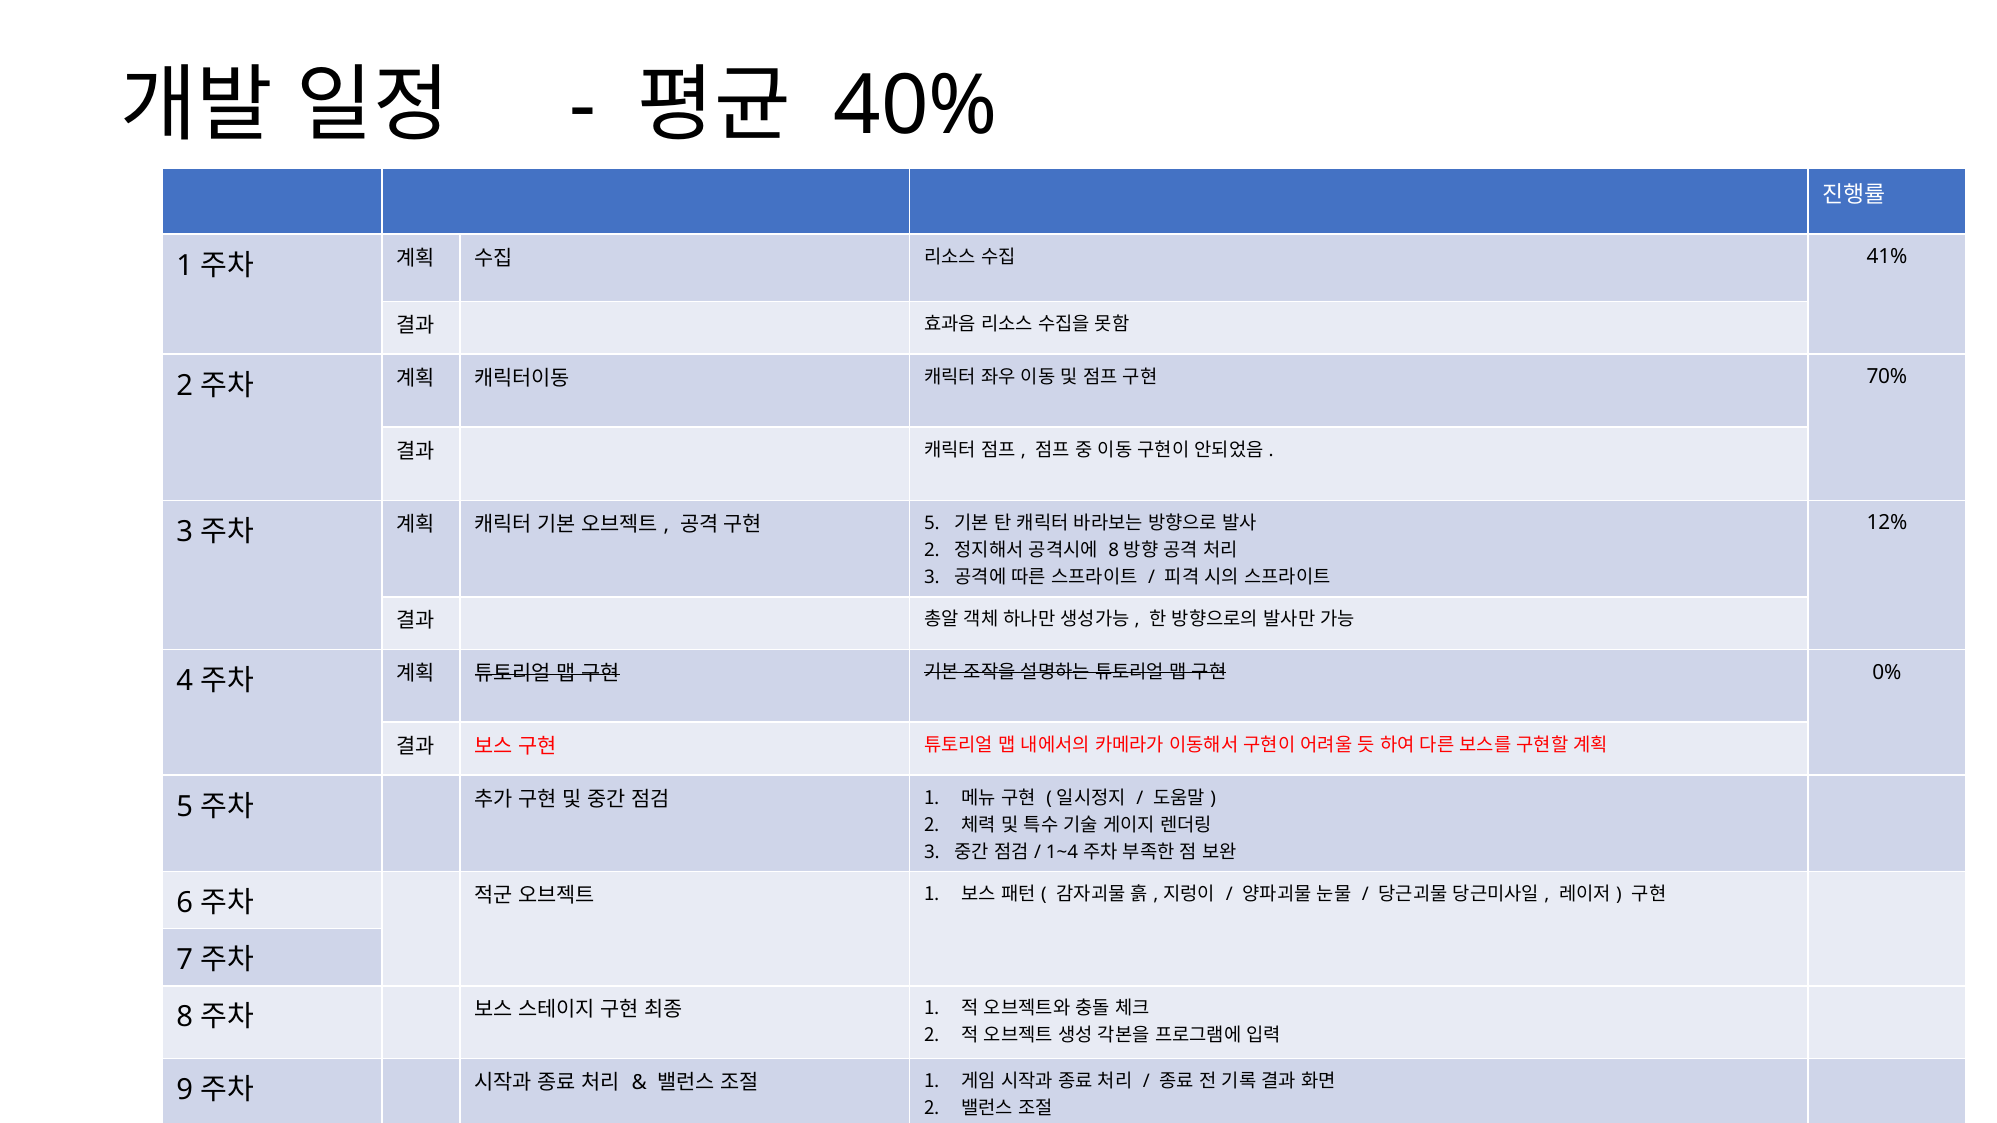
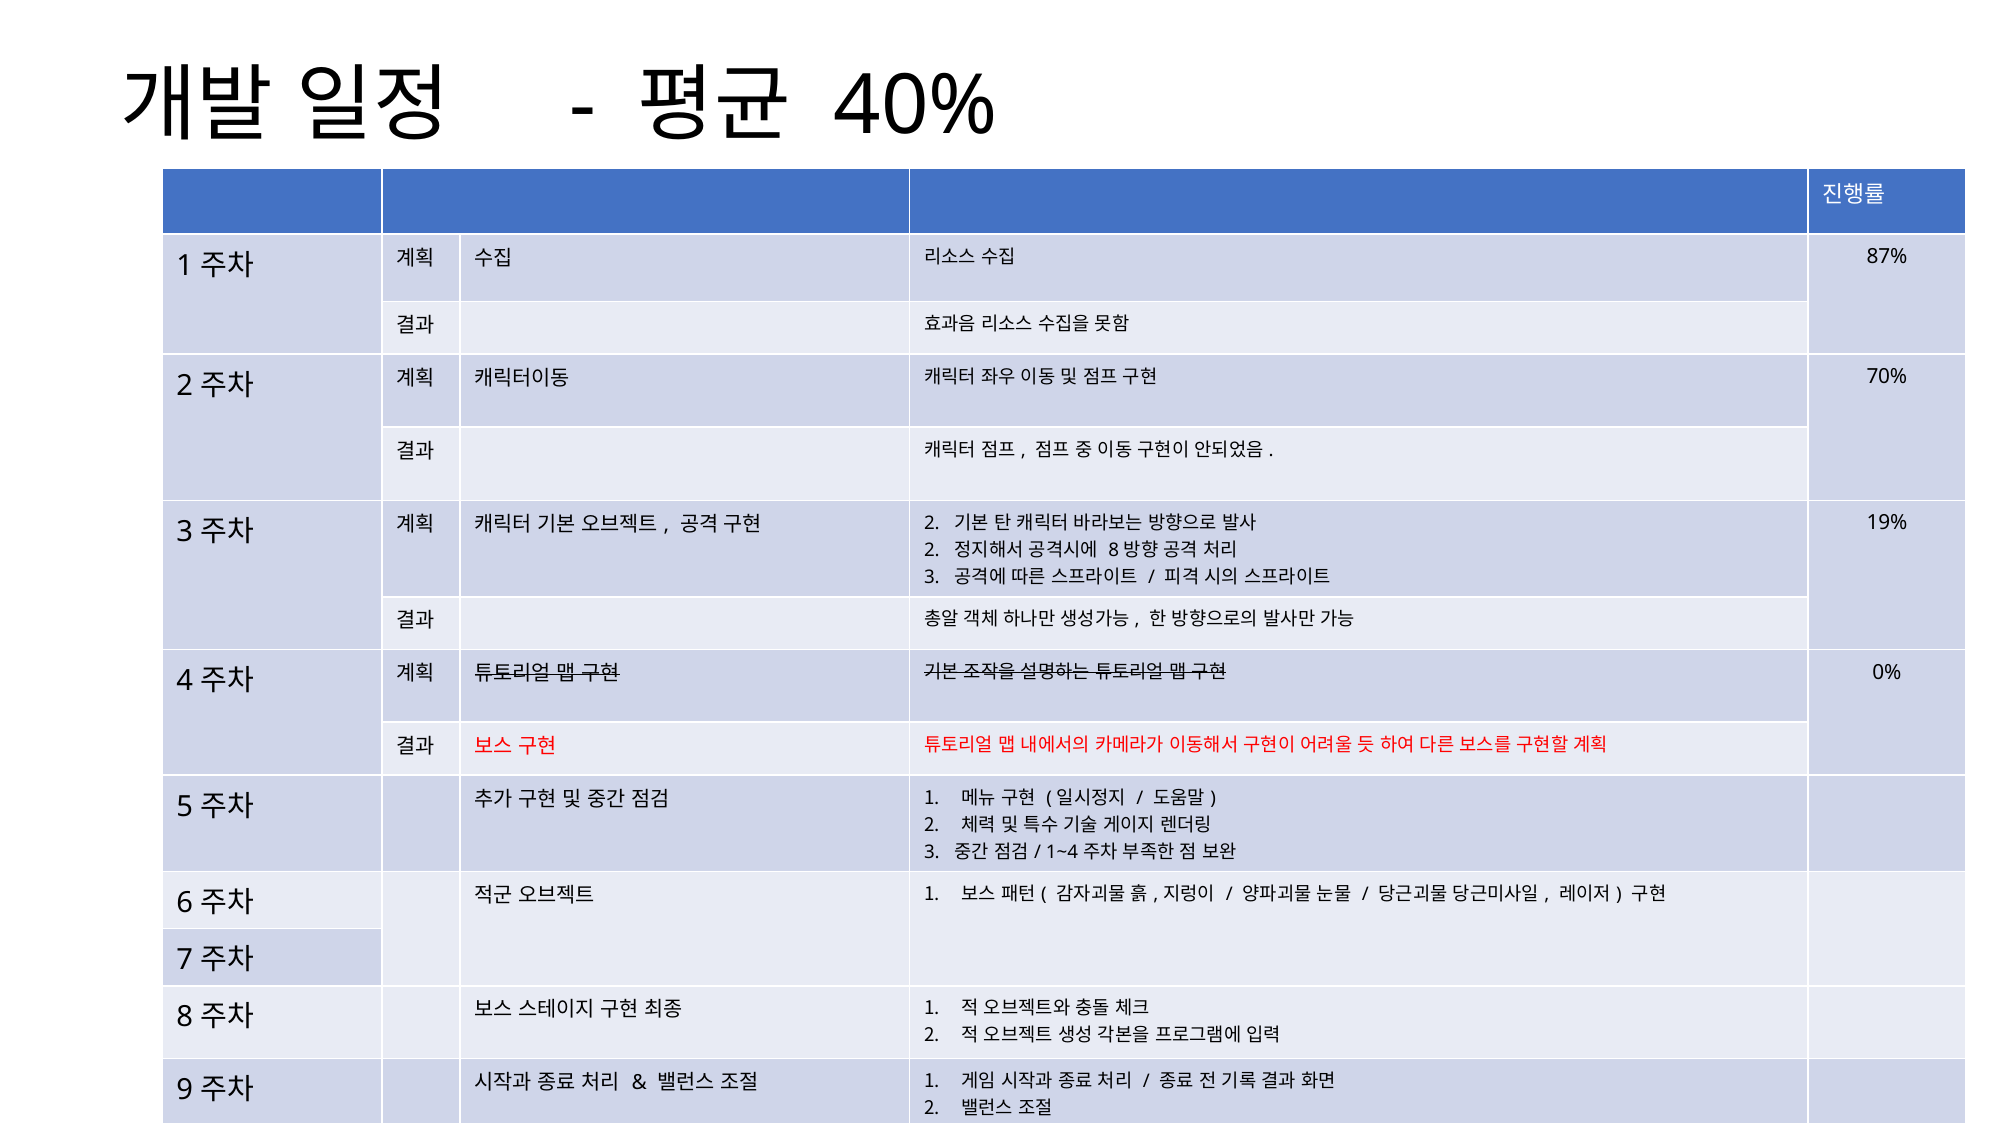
41%: 41% -> 87% (1887, 257)
12%: 12% -> 19% (1887, 523)
5: 5 -> 2 (932, 523)
